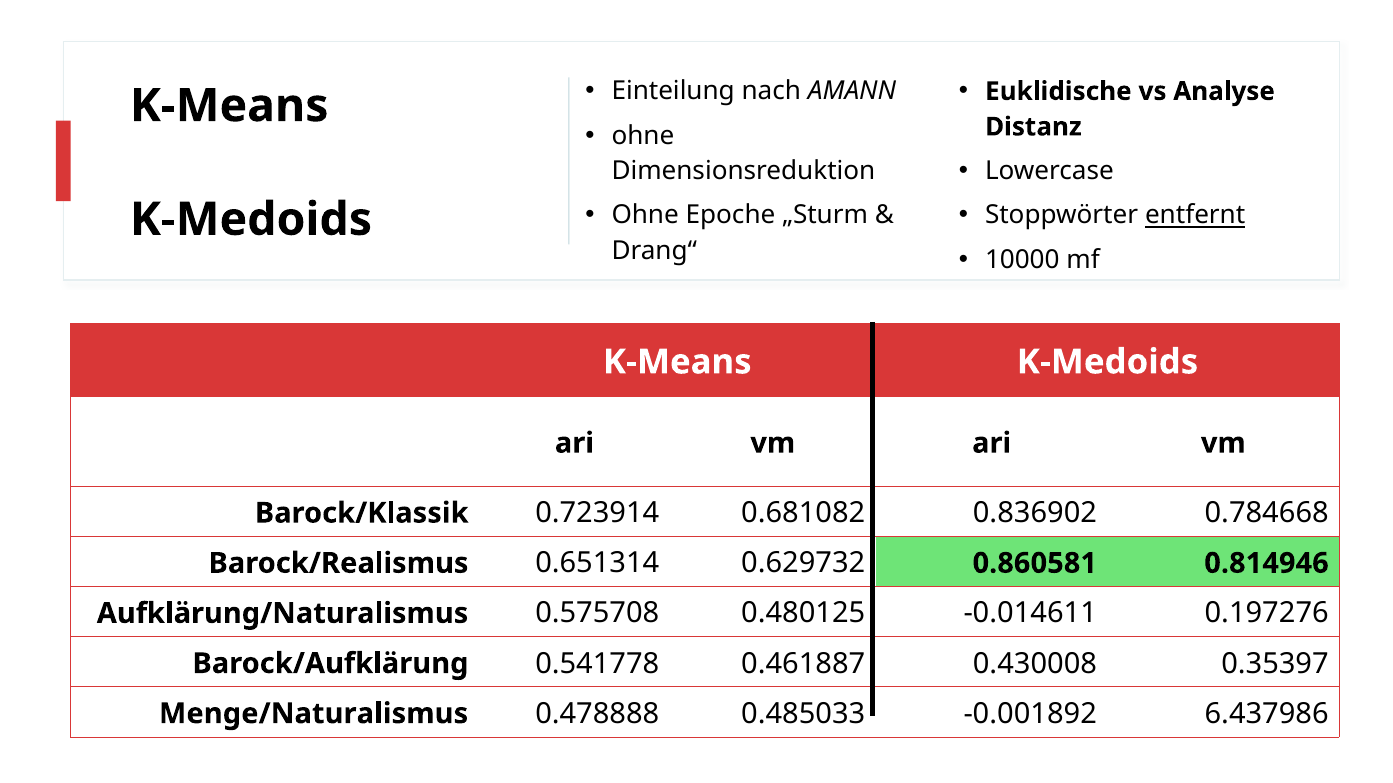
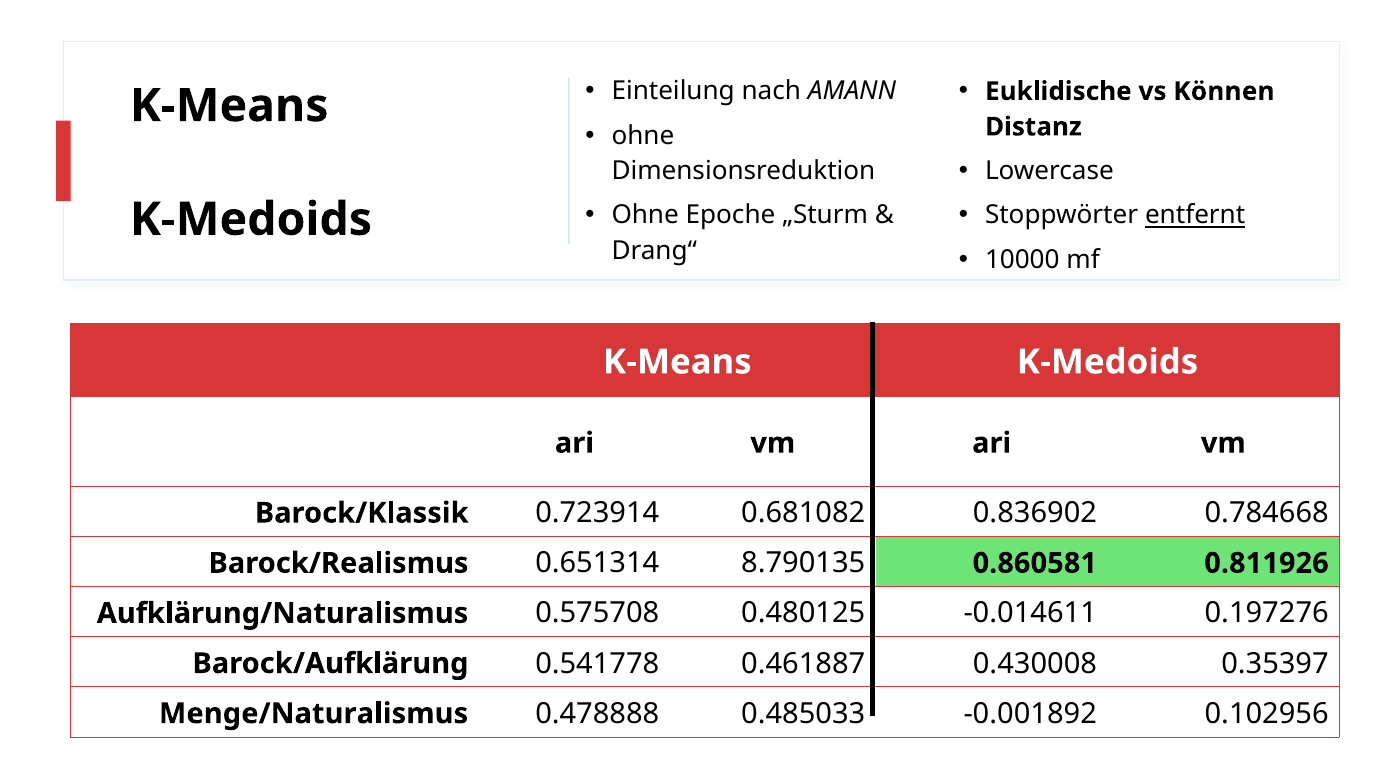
Analyse: Analyse -> Können (1224, 91)
0.629732: 0.629732 -> 8.790135 (803, 564)
0.814946: 0.814946 -> 0.811926 (1267, 564)
6.437986: 6.437986 -> 0.102956 (1267, 714)
